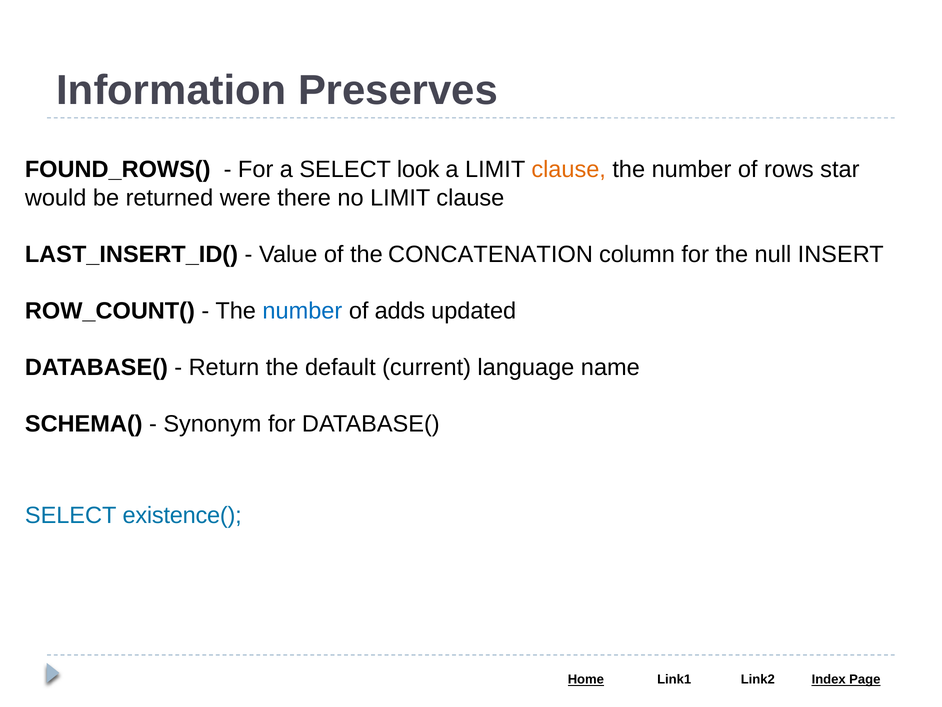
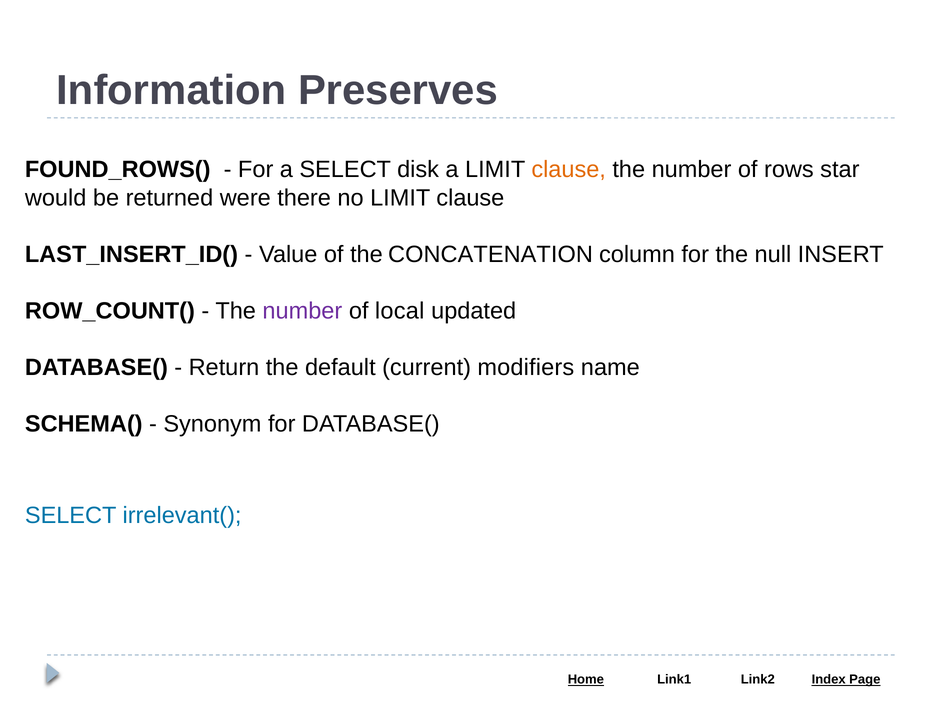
look: look -> disk (418, 170)
number colour: blue -> purple (302, 311)
adds: adds -> local (400, 311)
language: language -> modifiers (526, 367)
existence(: existence( -> irrelevant( (182, 515)
